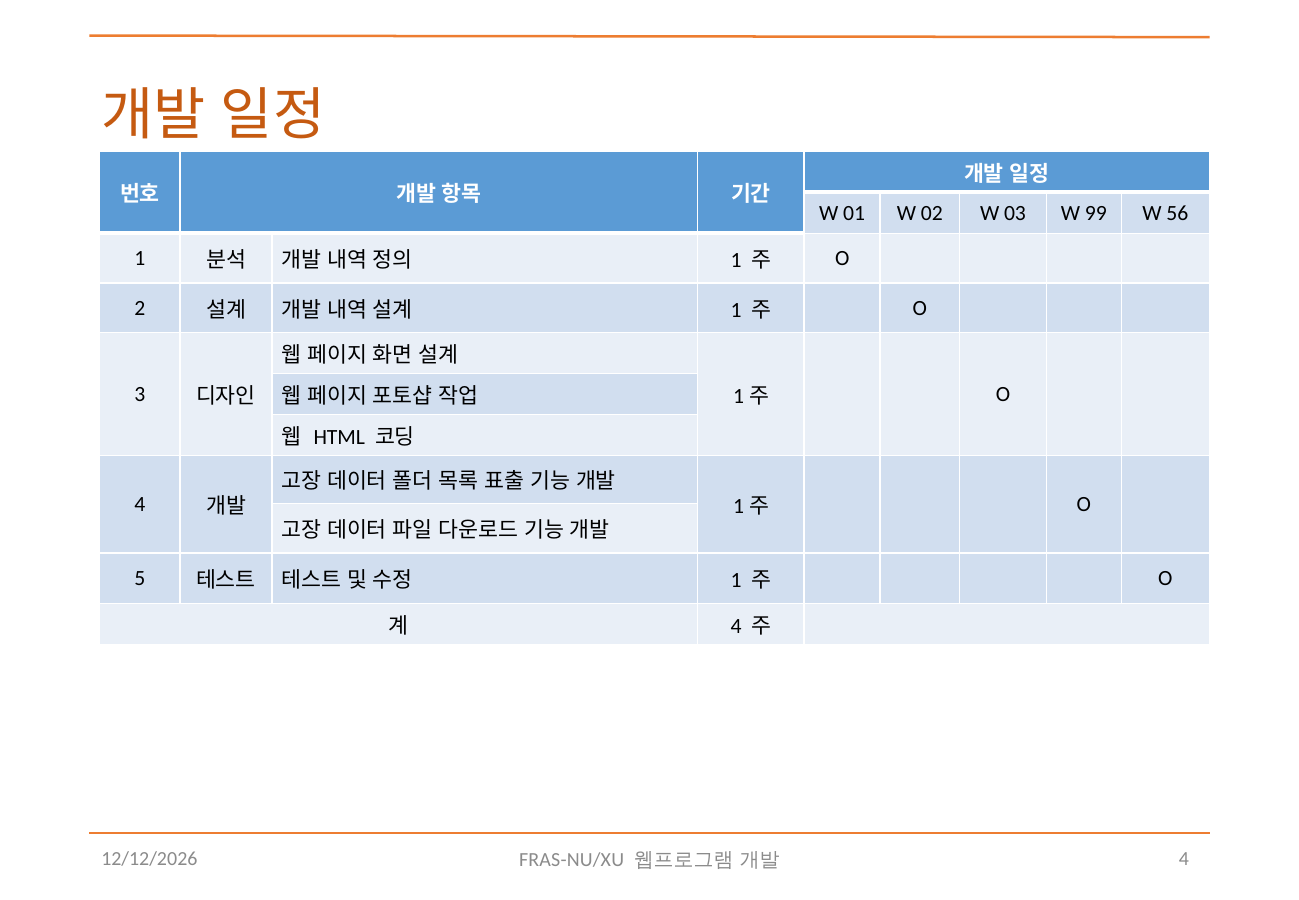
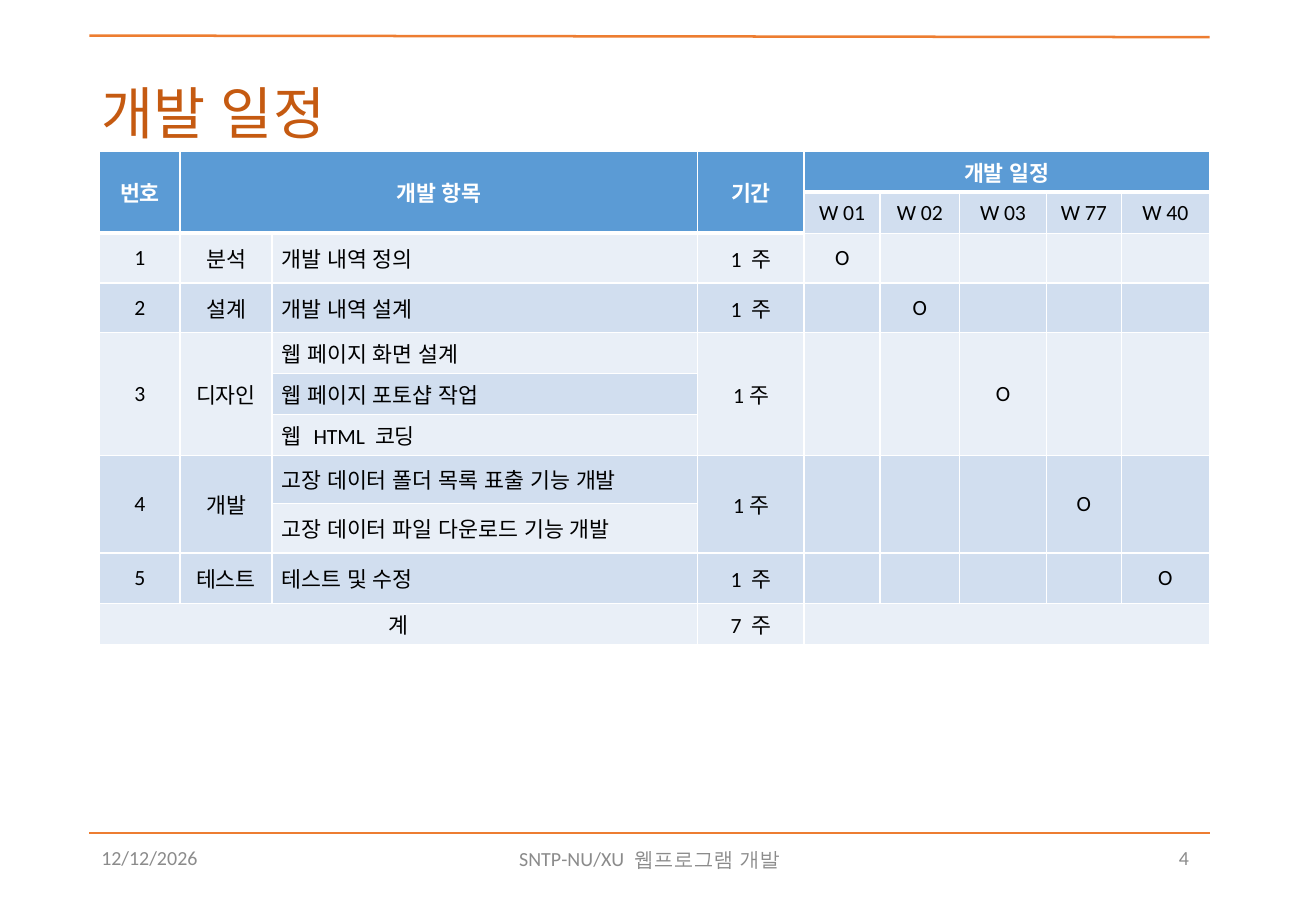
99: 99 -> 77 (1096, 213)
56: 56 -> 40 (1177, 213)
4: 4 -> 7 (736, 626)
FRAS-NU/XU: FRAS-NU/XU -> SNTP-NU/XU (572, 859)
